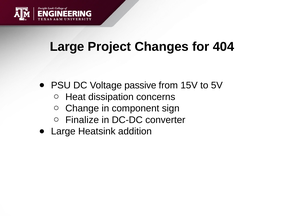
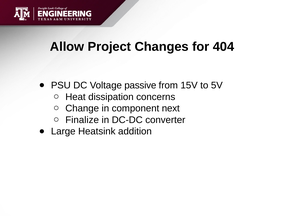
Large: Large -> Allow (67, 47)
sign: sign -> next (171, 108)
